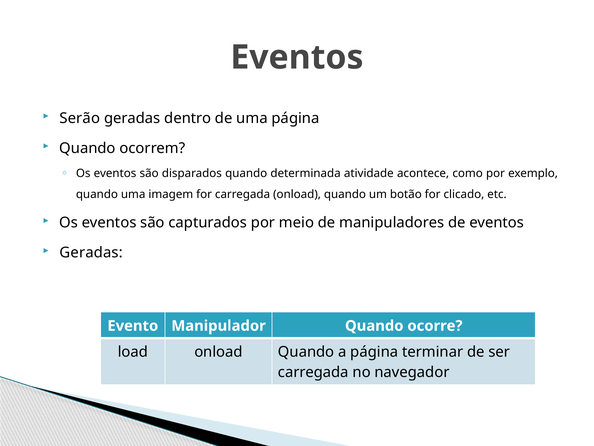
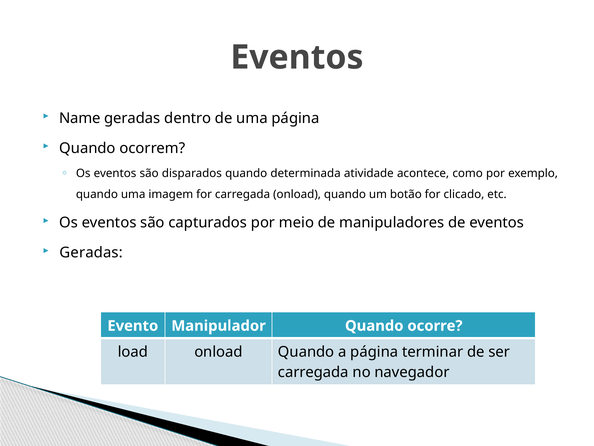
Serão: Serão -> Name (80, 118)
